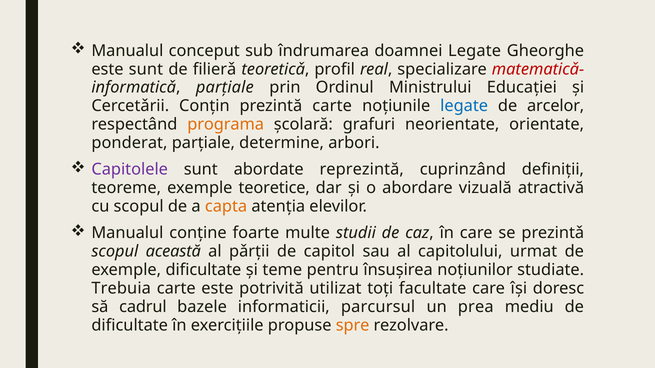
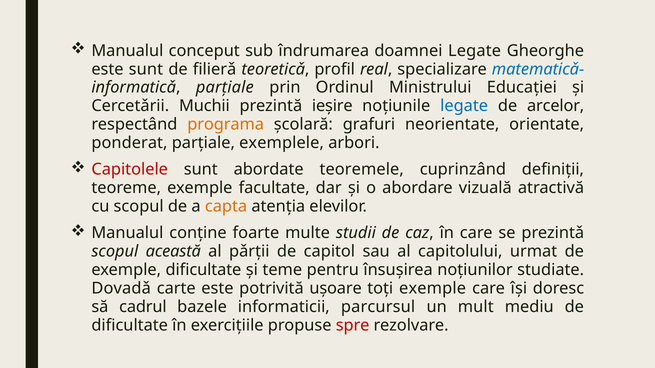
matematicǎ- colour: red -> blue (538, 69)
Conțin: Conțin -> Muchii (204, 106)
prezintă carte: carte -> ieşire (332, 106)
determine: determine -> exemplele (282, 143)
Capitolele colour: purple -> red (130, 170)
reprezintă: reprezintă -> teoremele (362, 170)
teoretice: teoretice -> facultate (274, 188)
Trebuia: Trebuia -> Dovadǎ (121, 289)
utilizat: utilizat -> uşoare (336, 289)
toți facultate: facultate -> exemple (433, 289)
prea: prea -> mult (476, 307)
spre colour: orange -> red (353, 326)
